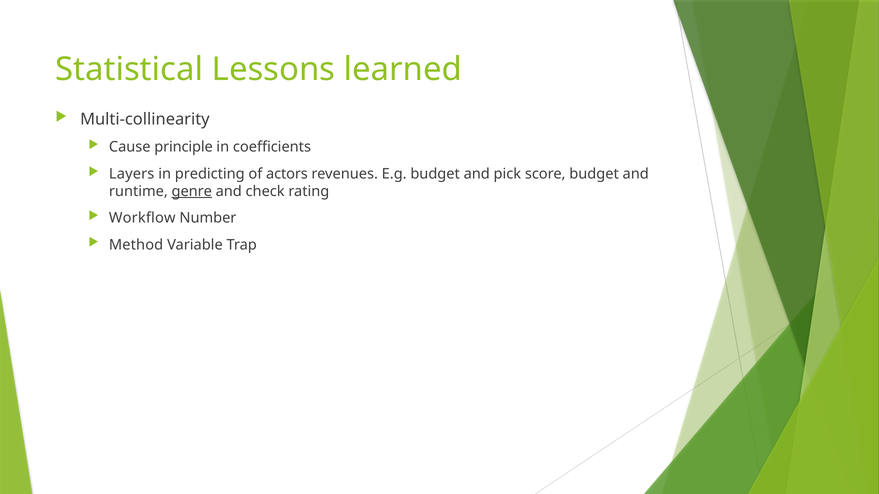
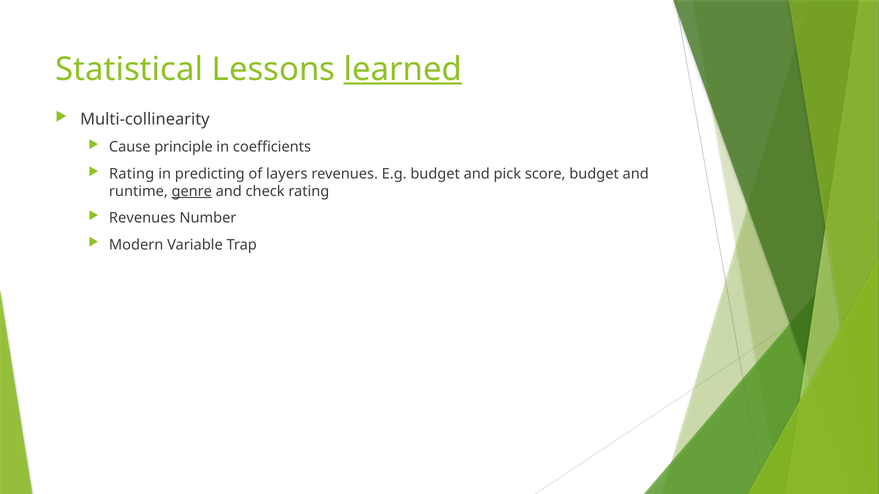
learned underline: none -> present (403, 69)
Layers: Layers -> Rating (132, 174)
actors: actors -> layers (287, 174)
Workflow: Workflow -> Revenues (142, 218)
Method: Method -> Modern (136, 245)
